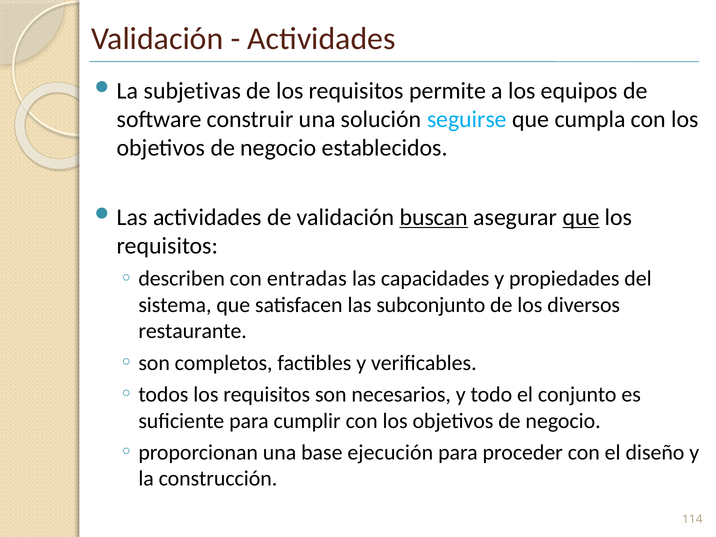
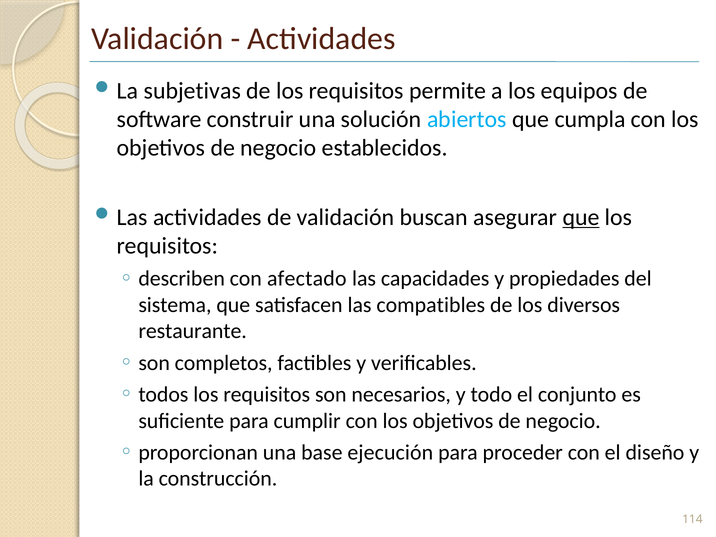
seguirse: seguirse -> abiertos (467, 119)
buscan underline: present -> none (434, 217)
entradas: entradas -> afectado (307, 279)
subconjunto: subconjunto -> compatibles (431, 305)
